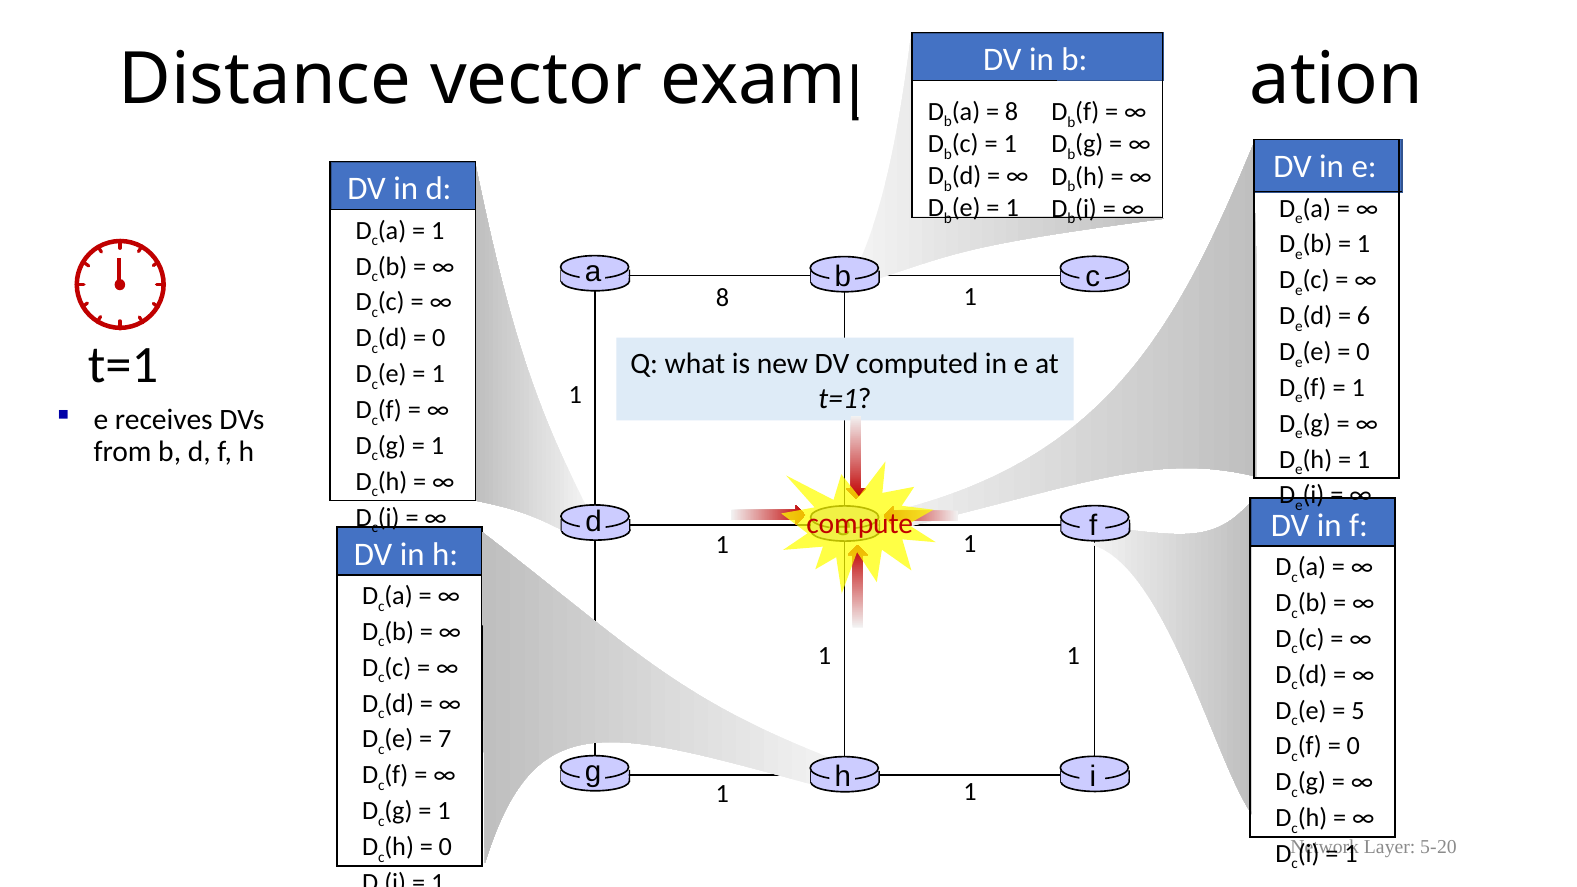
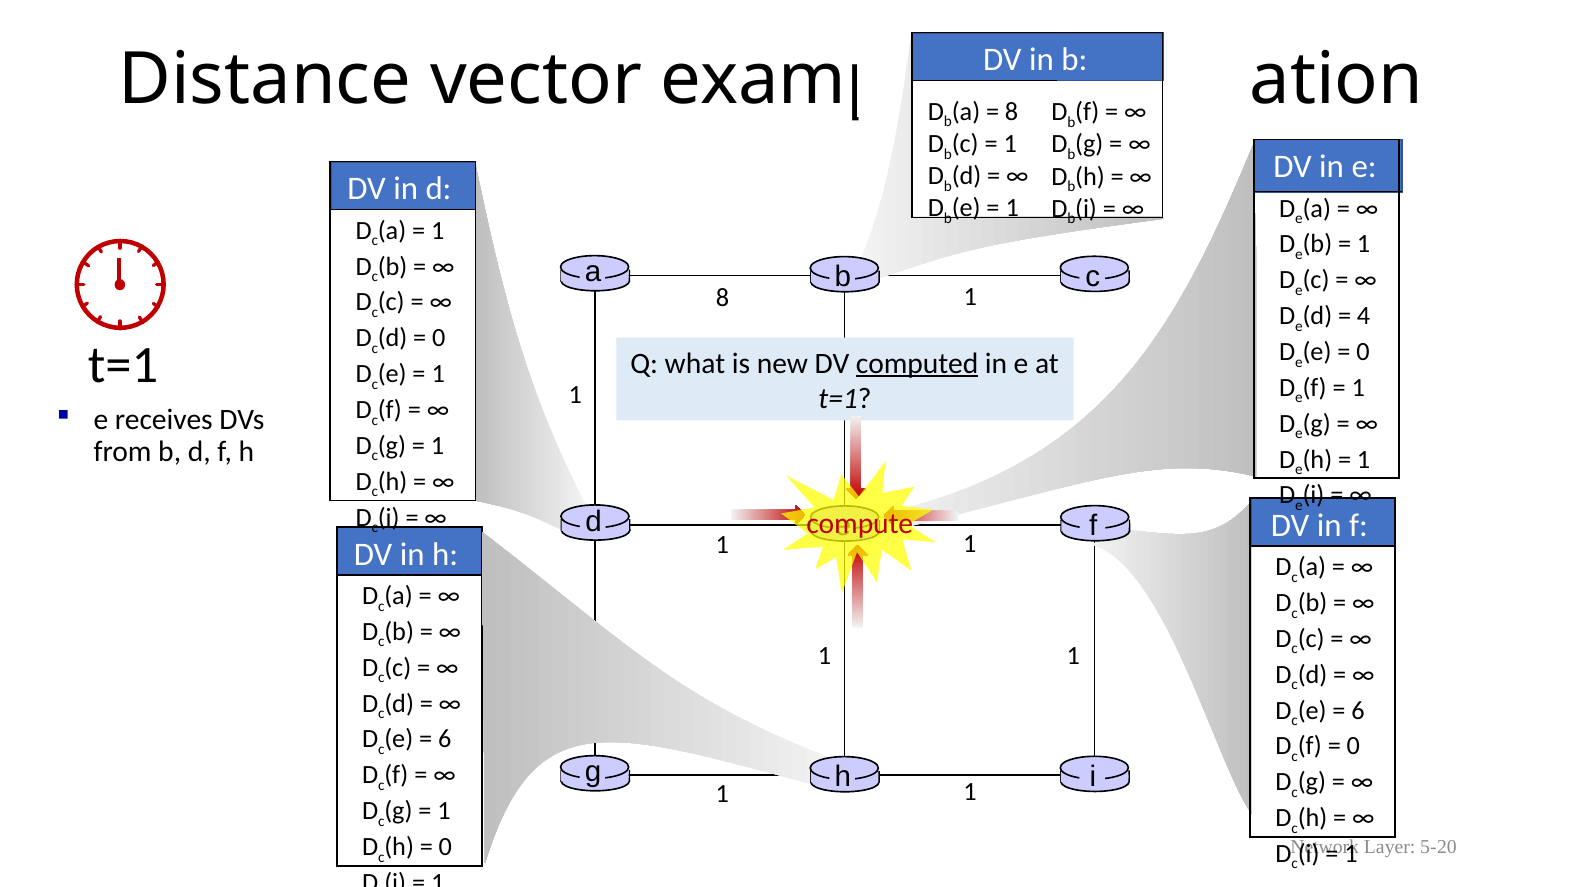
6: 6 -> 4 (1364, 316)
computed underline: none -> present (917, 363)
5: 5 -> 6 (1358, 710)
7: 7 -> 6 (445, 739)
